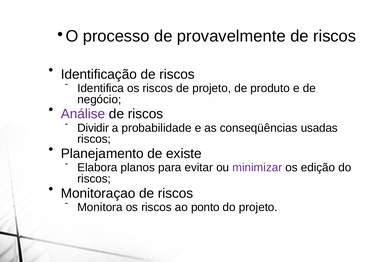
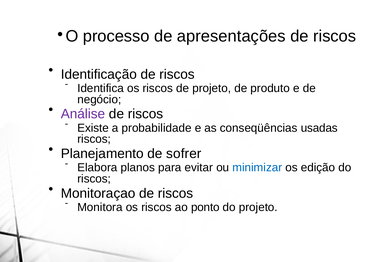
provavelmente: provavelmente -> apresentações (231, 36)
Dividir: Dividir -> Existe (93, 128)
existe: existe -> sofrer (184, 153)
minimizar colour: purple -> blue (257, 167)
